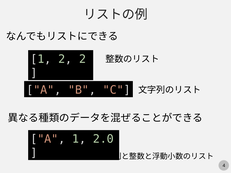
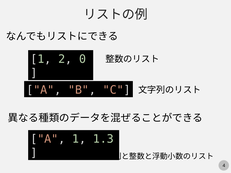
2 2: 2 -> 0 (83, 59)
2.0: 2.0 -> 1.3 (103, 139)
